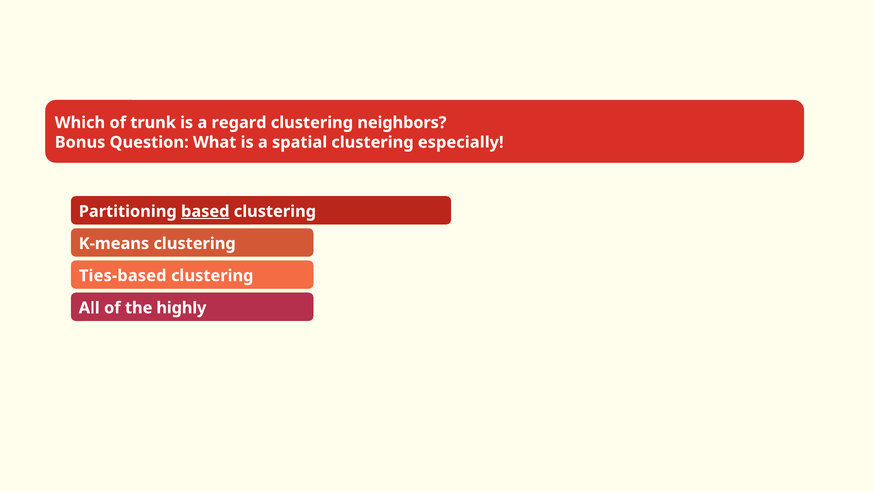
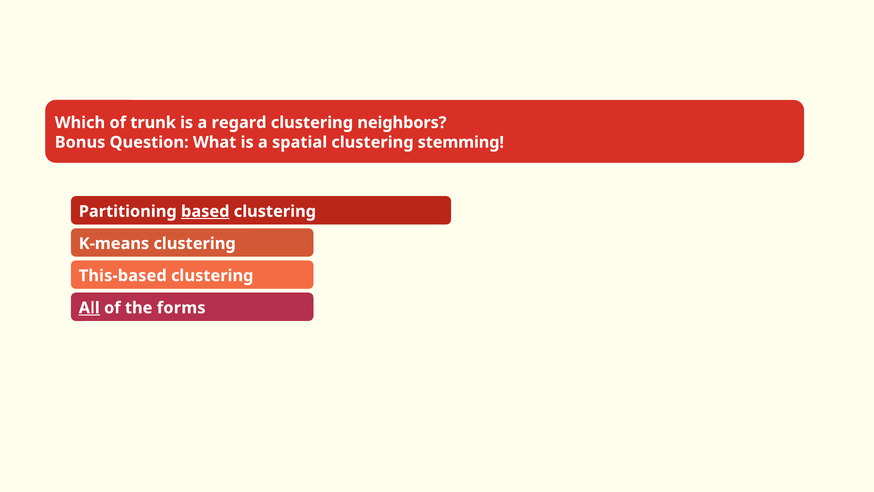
especially: especially -> stemming (461, 142)
Ties-based: Ties-based -> This-based (123, 276)
All underline: none -> present (89, 308)
highly: highly -> forms (181, 308)
